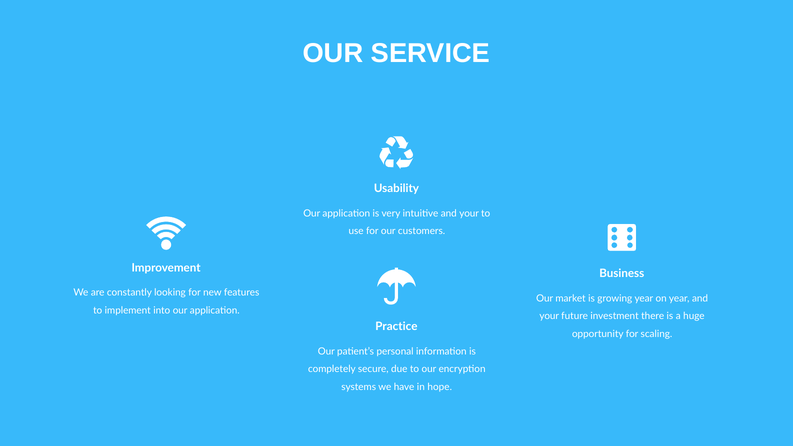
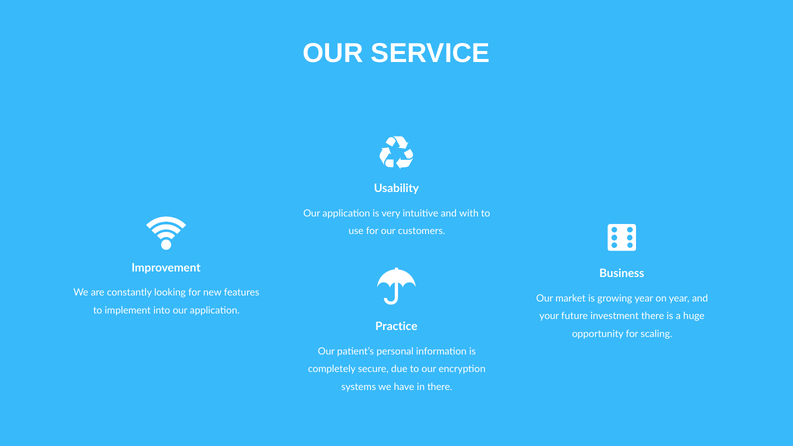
intuitive and your: your -> with (469, 213)
in hope: hope -> there (440, 387)
